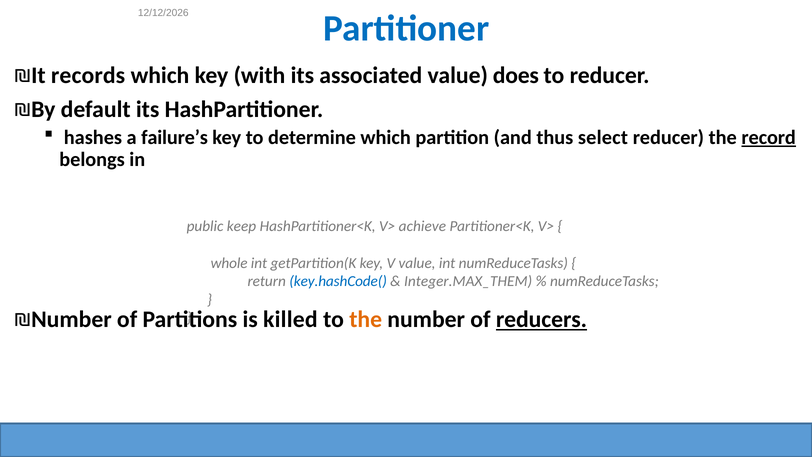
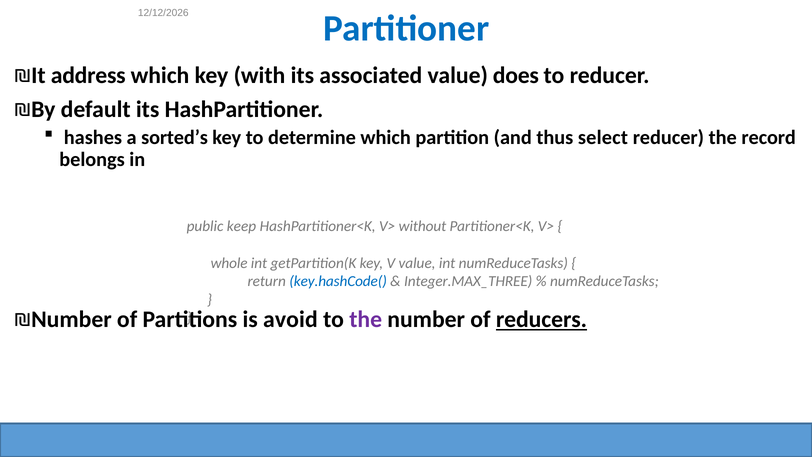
records: records -> address (88, 75)
failure’s: failure’s -> sorted’s (175, 138)
record underline: present -> none (769, 138)
achieve: achieve -> without (422, 226)
Integer.MAX_THEM: Integer.MAX_THEM -> Integer.MAX_THREE (468, 281)
killed: killed -> avoid (290, 319)
the colour: orange -> purple (366, 319)
